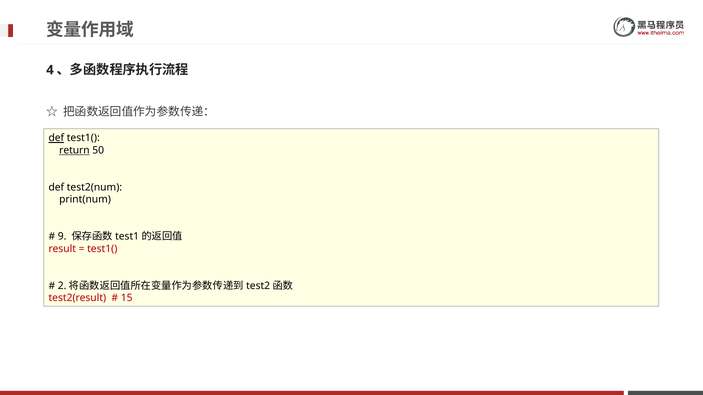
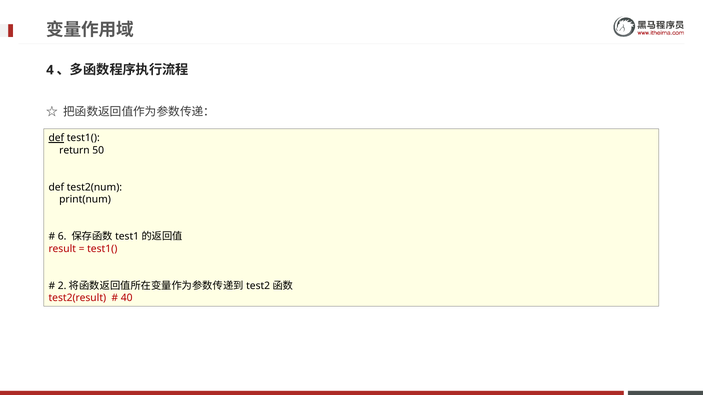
return underline: present -> none (74, 151)
9: 9 -> 6 (62, 237)
15: 15 -> 40 (127, 298)
